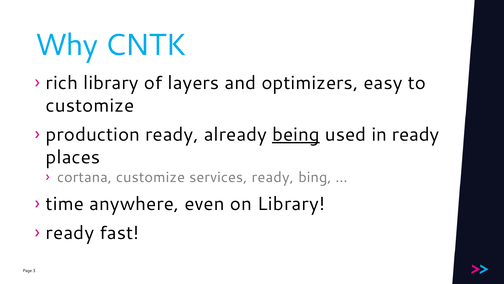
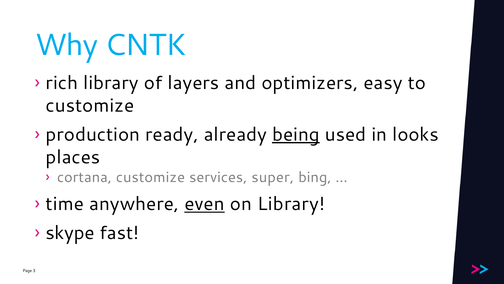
in ready: ready -> looks (416, 134)
services ready: ready -> super (273, 177)
even underline: none -> present (205, 204)
ready: ready -> skype (70, 233)
